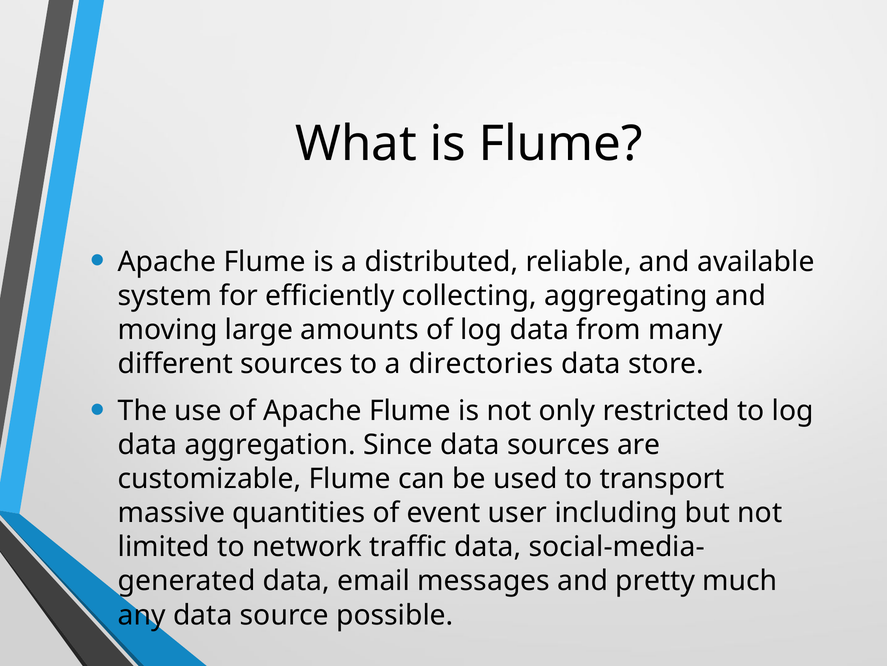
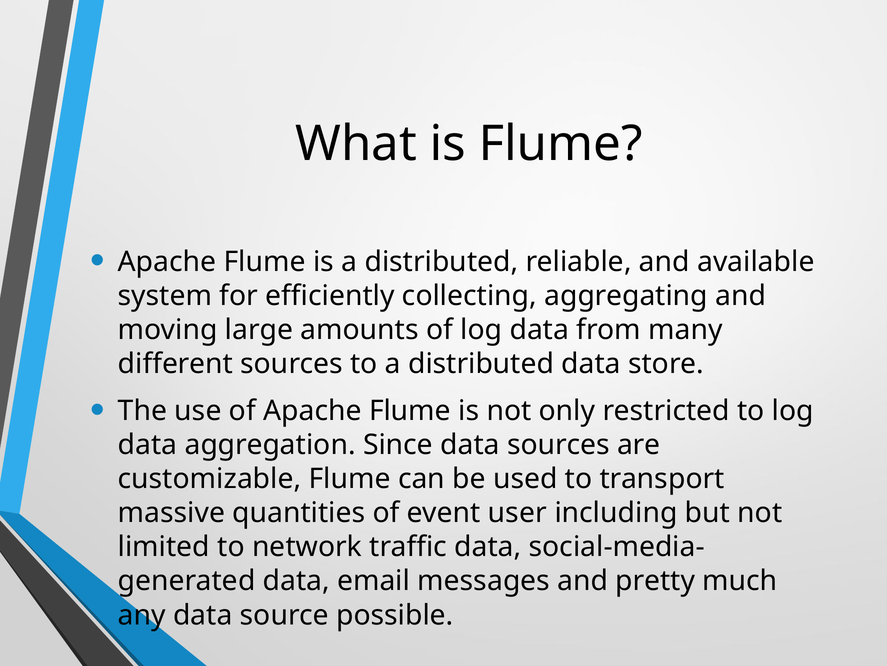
to a directories: directories -> distributed (481, 363)
